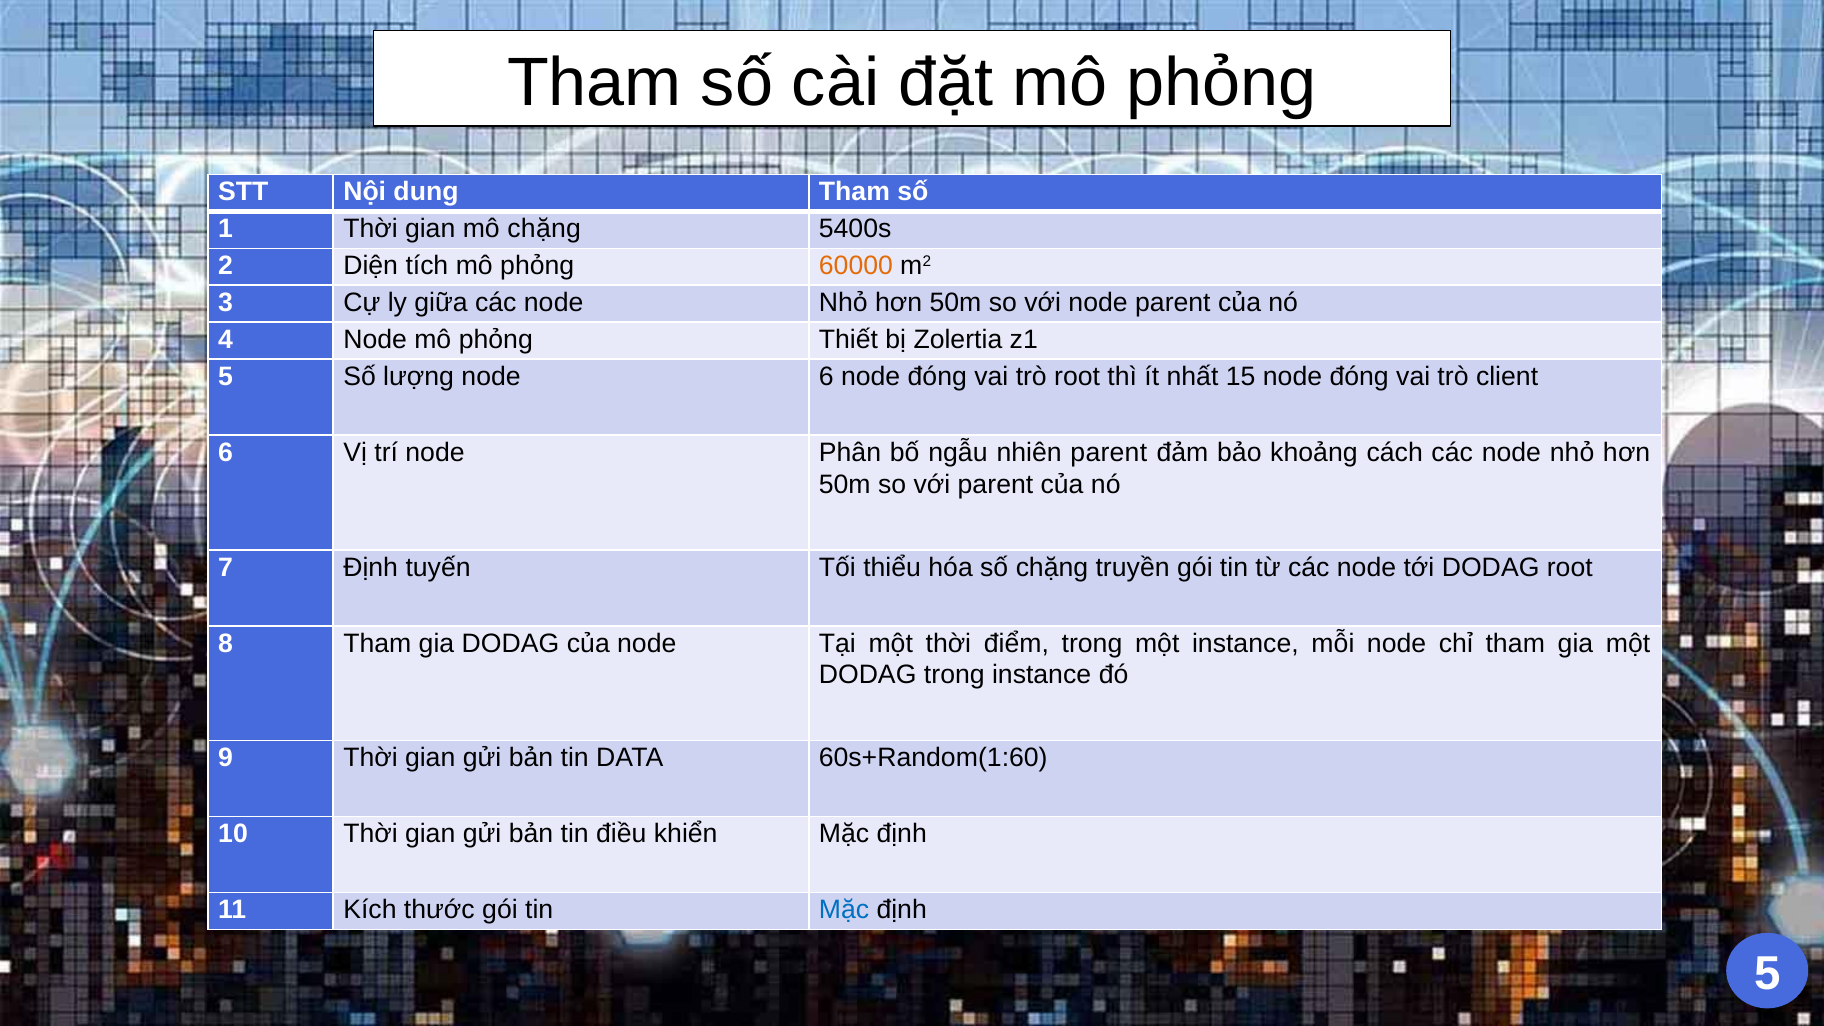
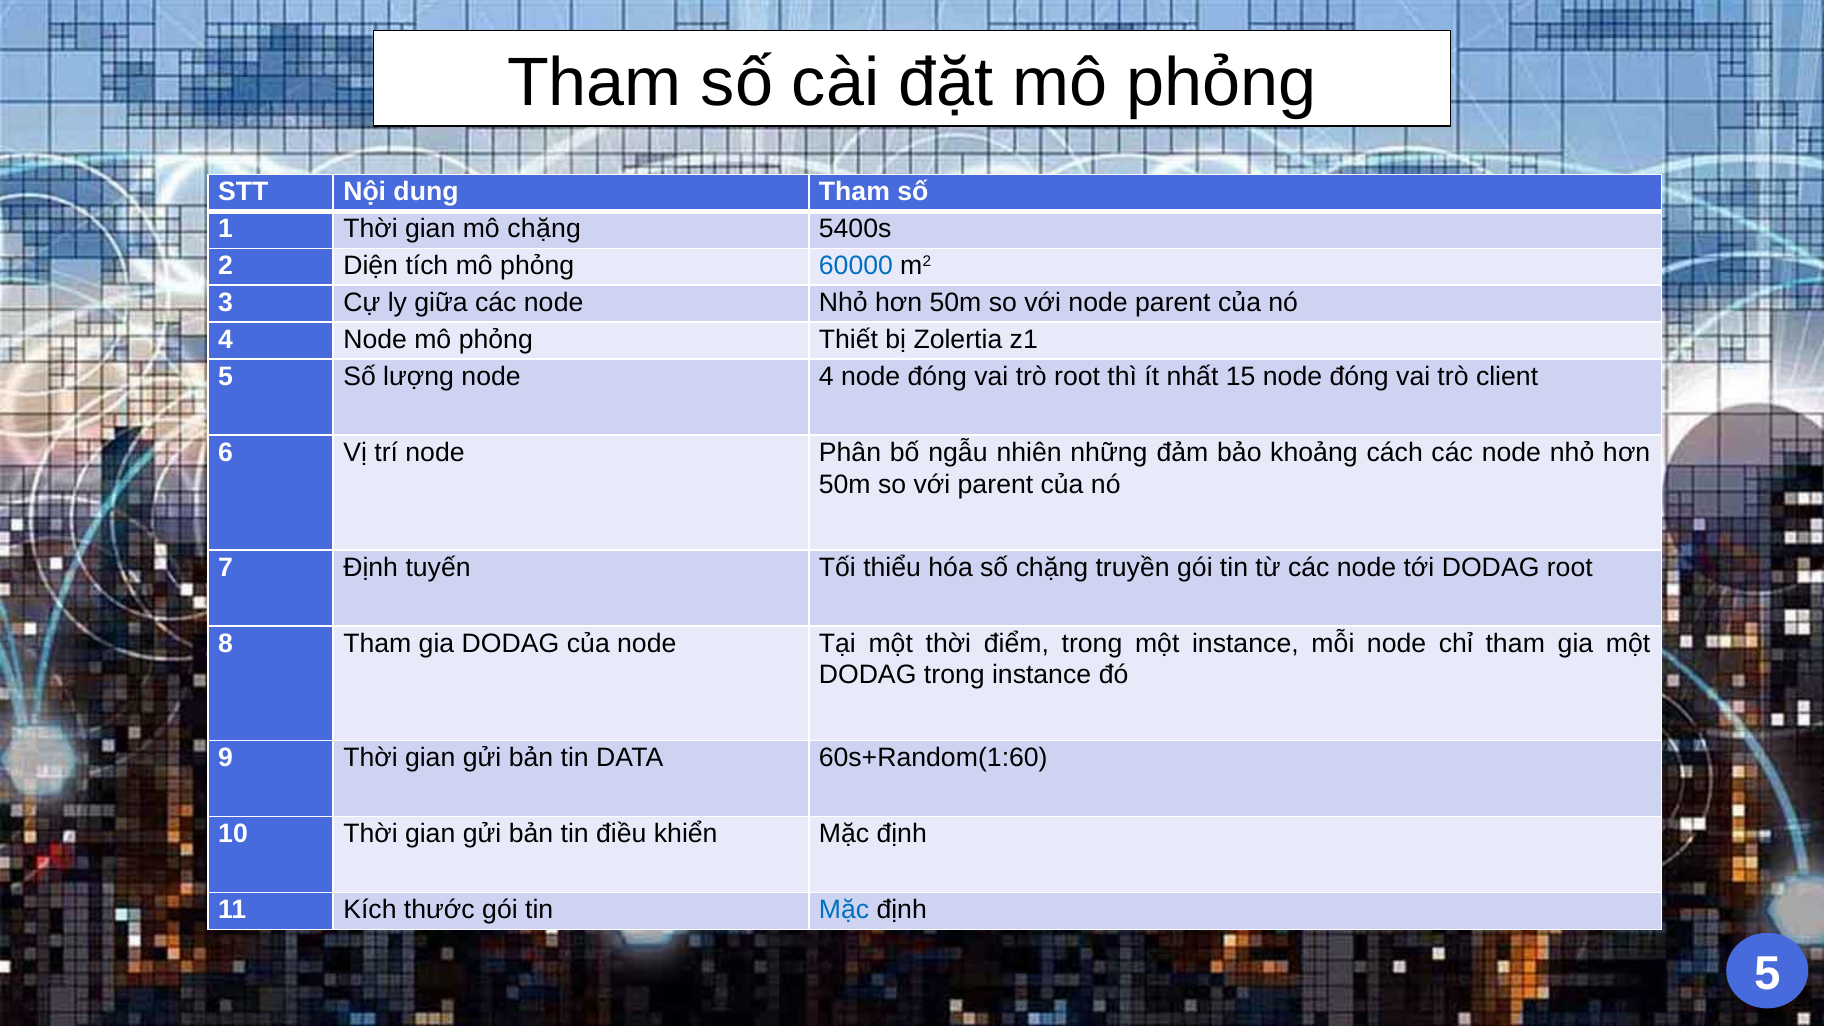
60000 colour: orange -> blue (856, 266)
node 6: 6 -> 4 (826, 377)
nhiên parent: parent -> những (1109, 453)
